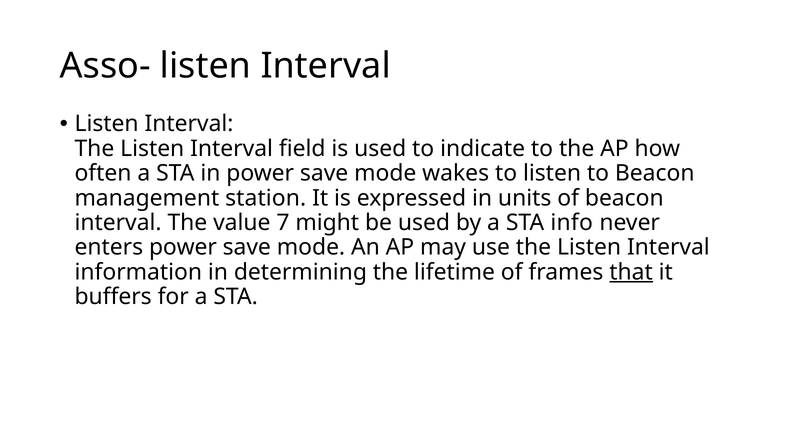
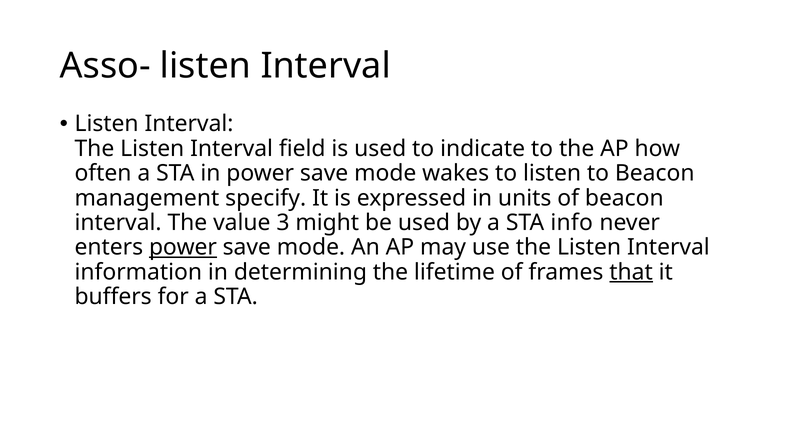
station: station -> specify (266, 198)
7: 7 -> 3 (283, 223)
power underline: none -> present (183, 248)
